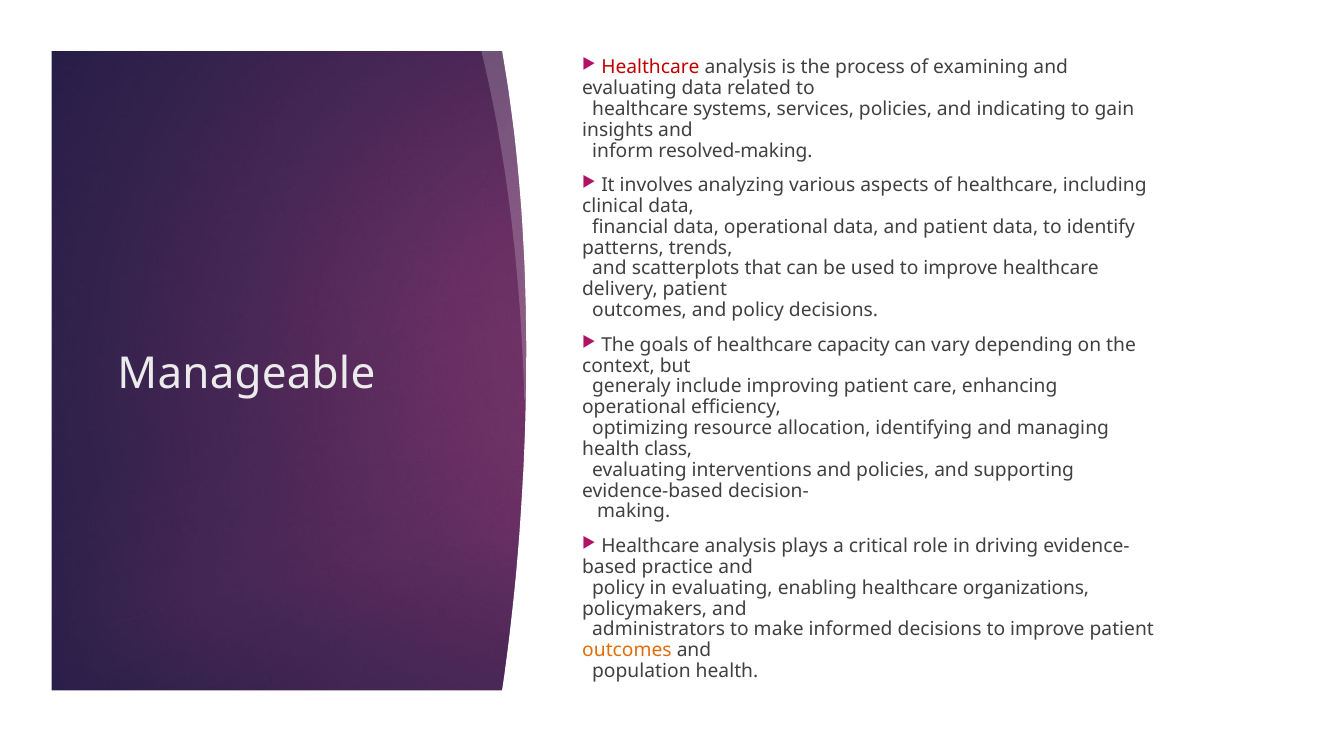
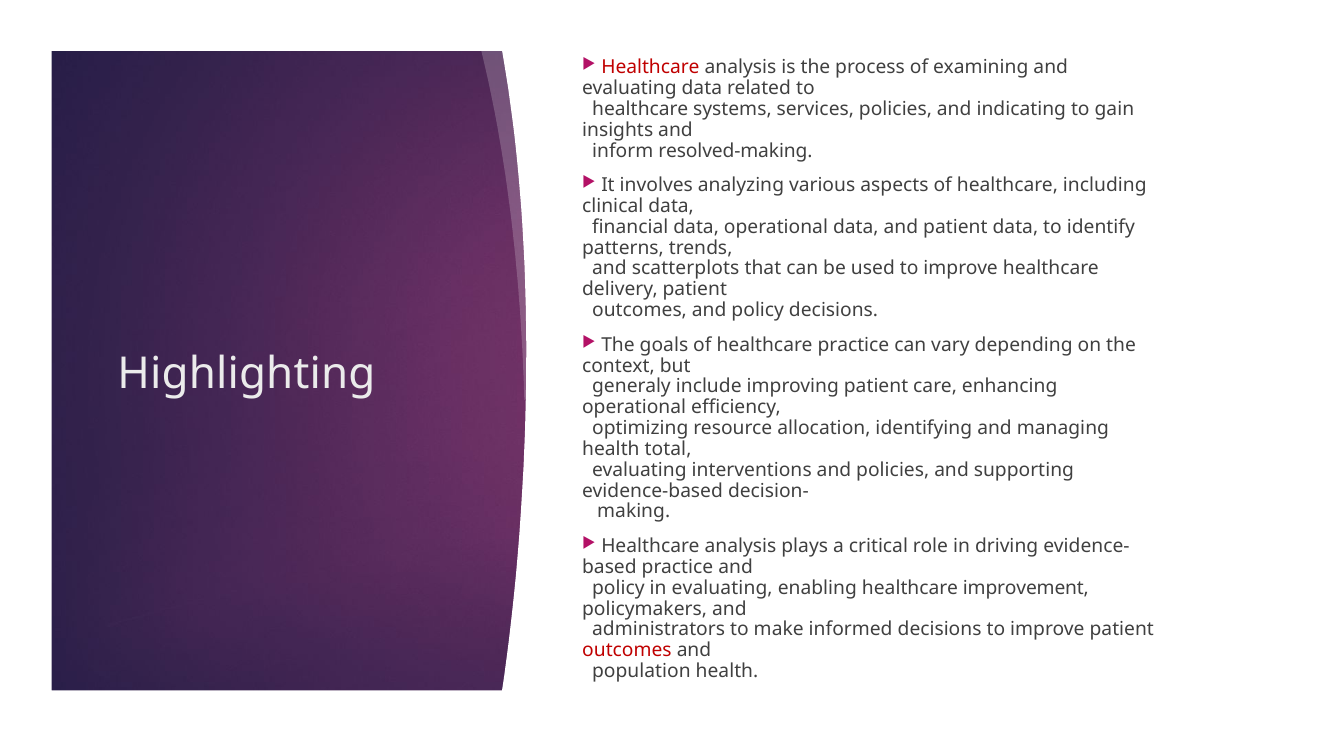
healthcare capacity: capacity -> practice (853, 345)
Manageable: Manageable -> Highlighting (246, 374)
class: class -> total (668, 449)
organizations: organizations -> improvement (1026, 588)
outcomes colour: orange -> red (627, 650)
